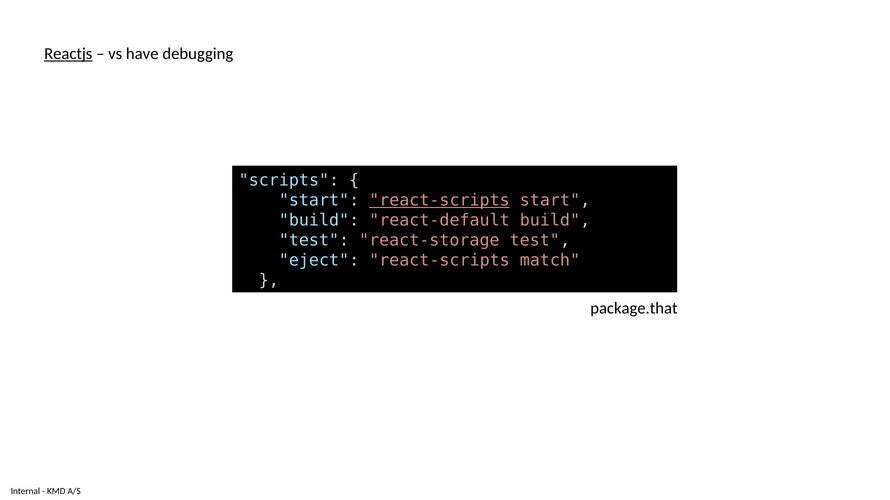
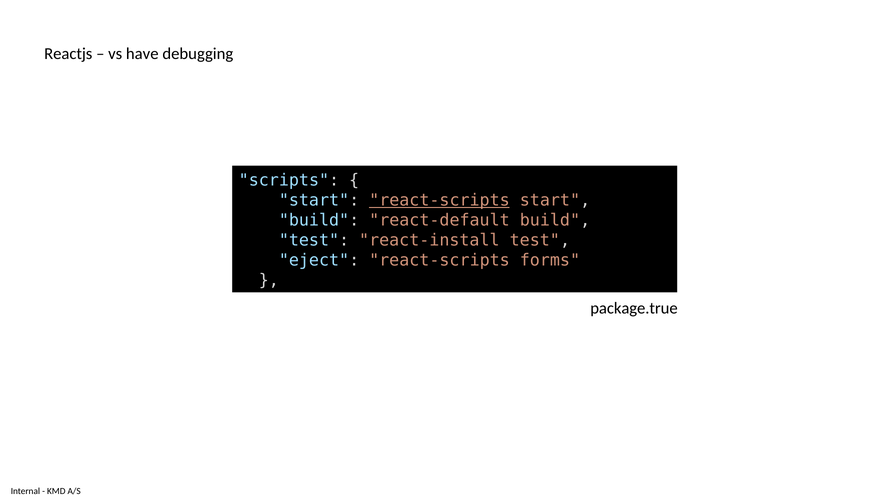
Reactjs underline: present -> none (68, 54)
react-storage: react-storage -> react-install (429, 240)
match: match -> forms (550, 260)
package.that: package.that -> package.true (634, 308)
